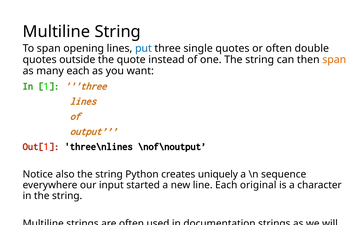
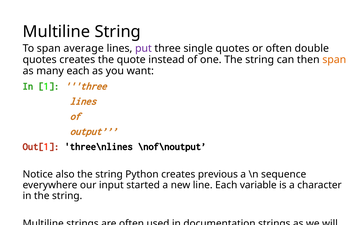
opening: opening -> average (84, 48)
put colour: blue -> purple (143, 48)
quotes outside: outside -> creates (77, 60)
uniquely: uniquely -> previous (218, 174)
original: original -> variable (258, 185)
